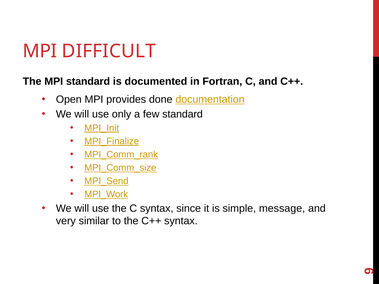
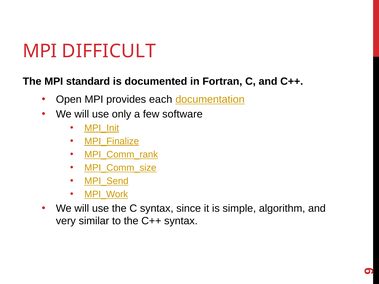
done: done -> each (161, 99)
few standard: standard -> software (182, 114)
message: message -> algorithm (282, 209)
